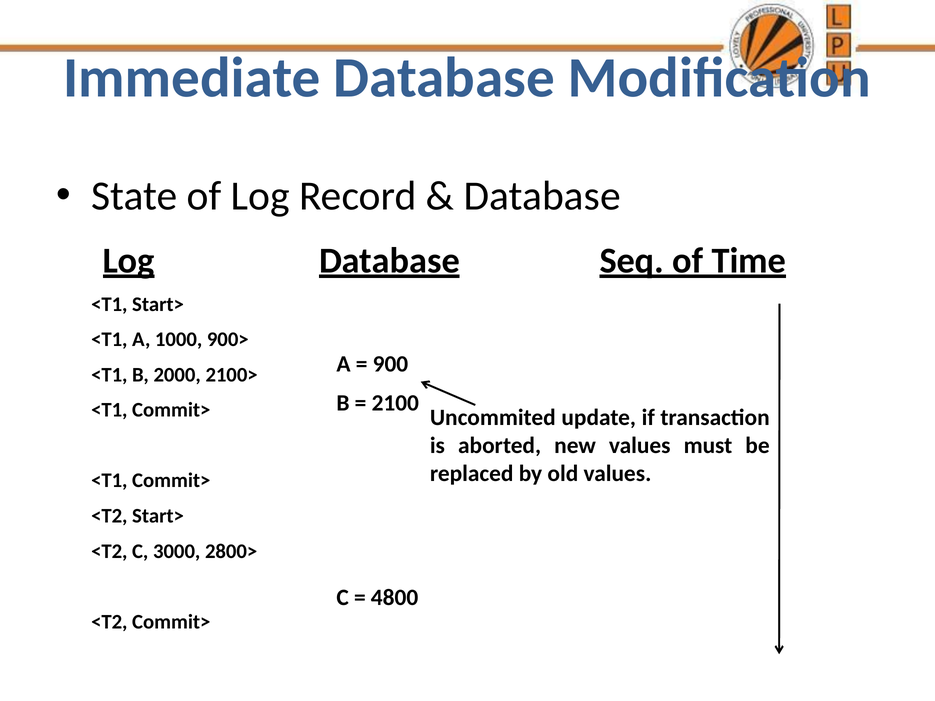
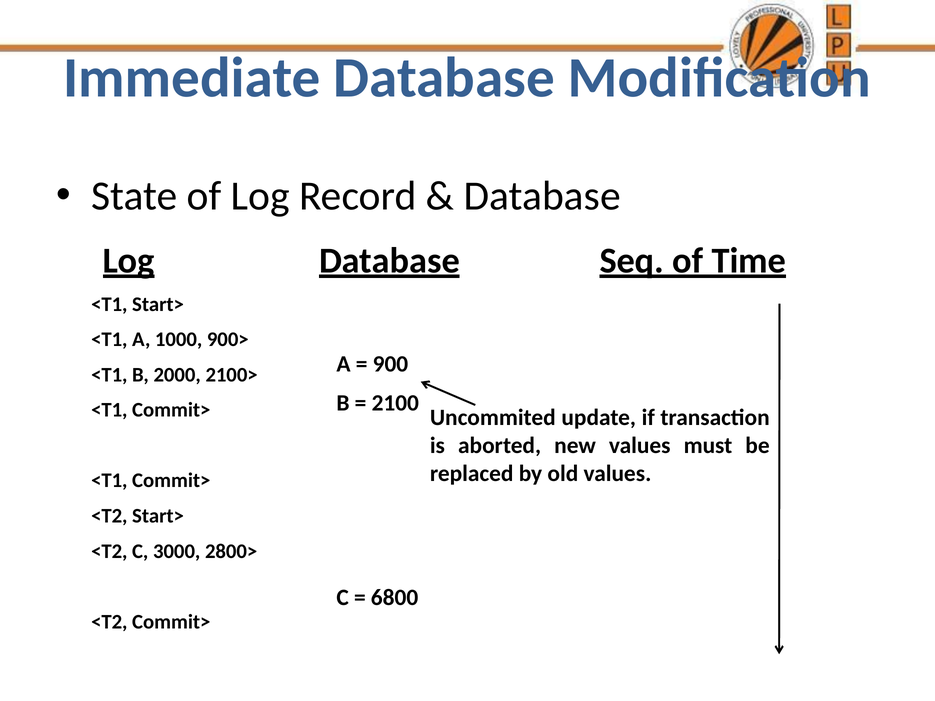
4800: 4800 -> 6800 (395, 598)
